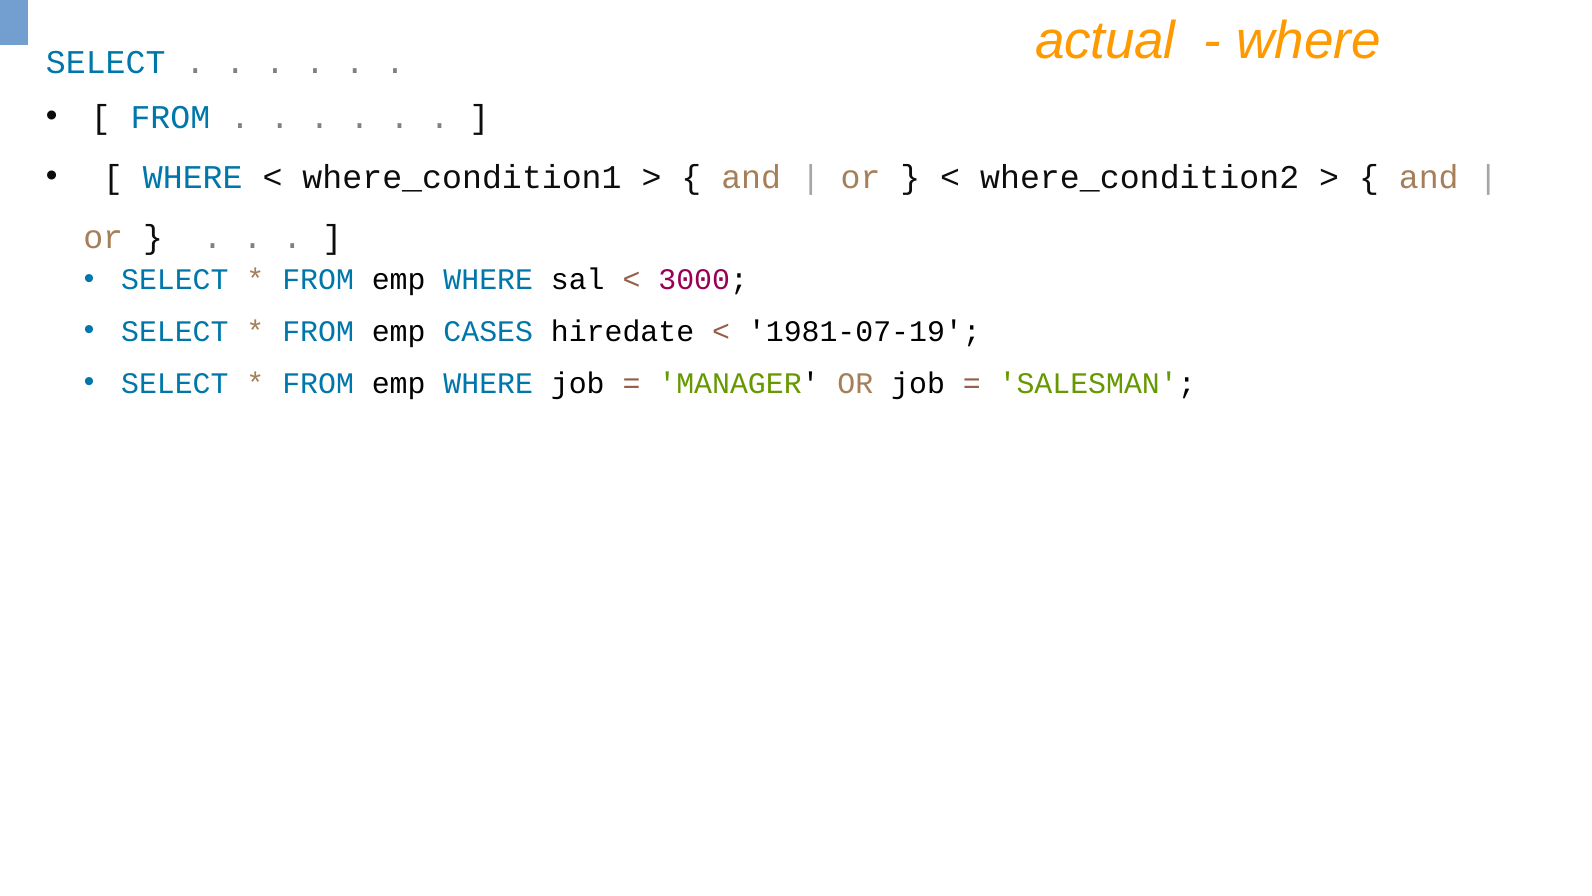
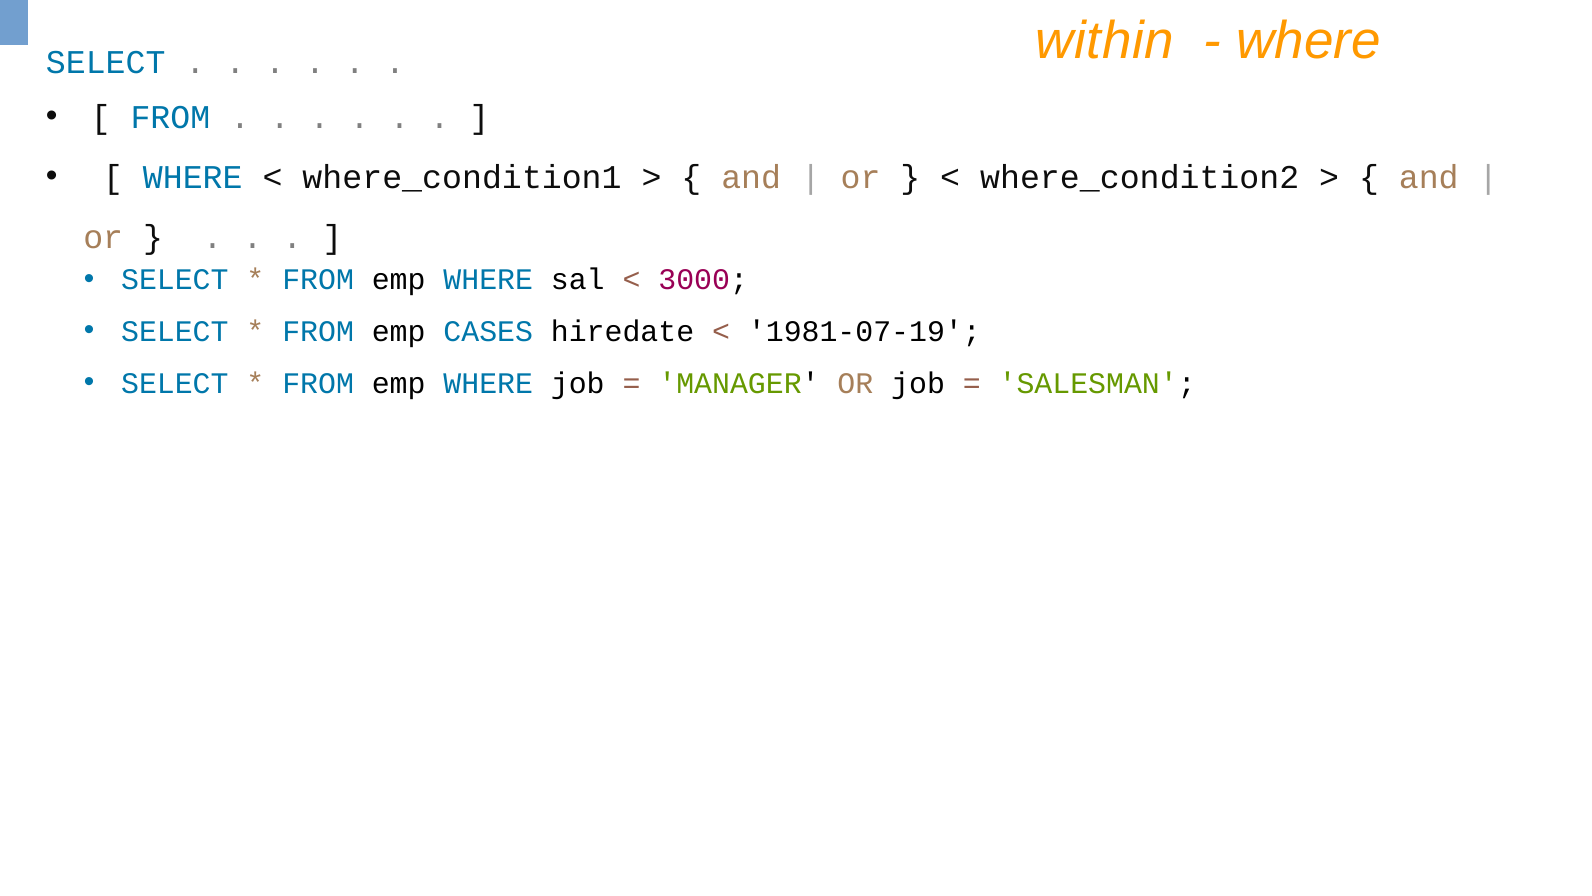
actual: actual -> within (1105, 41)
